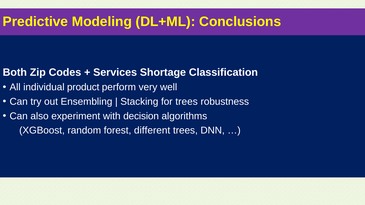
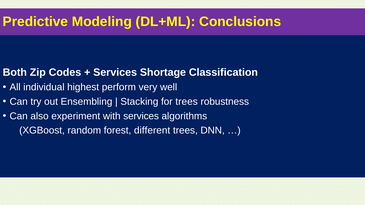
product: product -> highest (83, 87)
with decision: decision -> services (141, 116)
